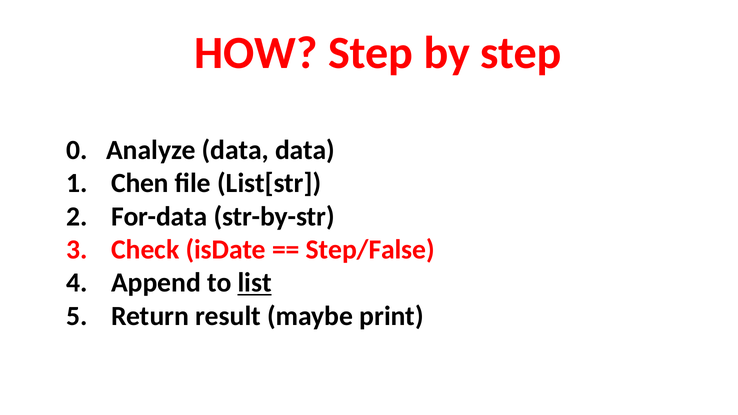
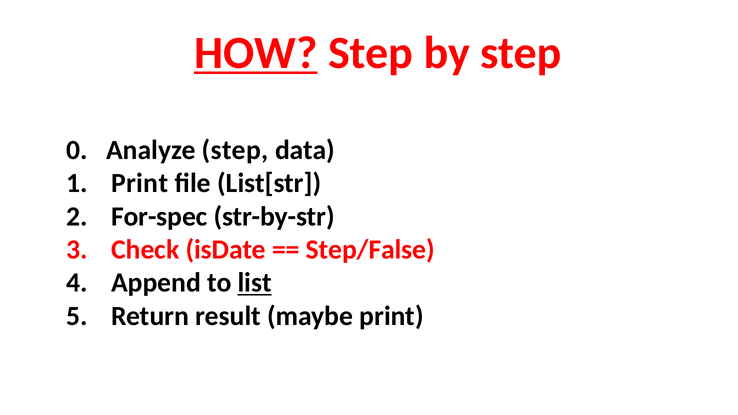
HOW underline: none -> present (256, 53)
Analyze data: data -> step (235, 150)
Chen: Chen -> Print (140, 183)
For-data: For-data -> For-spec (159, 216)
